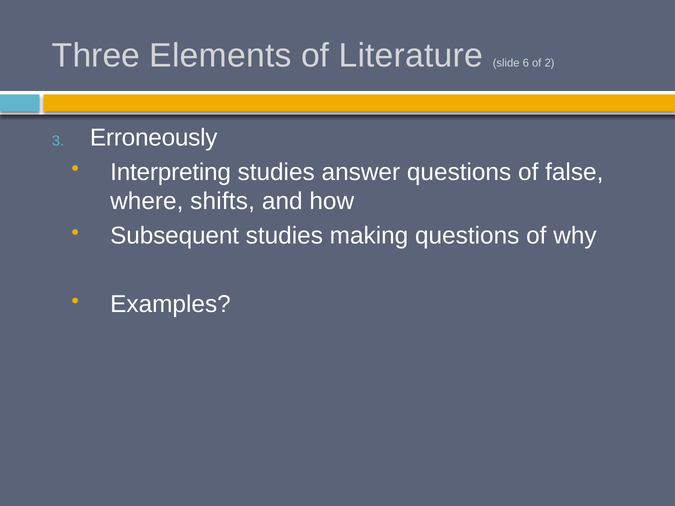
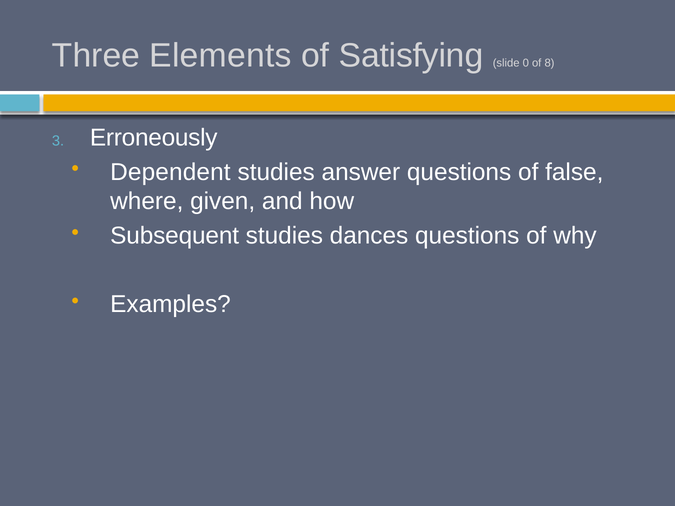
Literature: Literature -> Satisfying (411, 56)
6: 6 -> 0 (526, 63)
2: 2 -> 8 (549, 63)
Interpreting: Interpreting -> Dependent (170, 172)
shifts: shifts -> given (223, 201)
making: making -> dances (369, 236)
